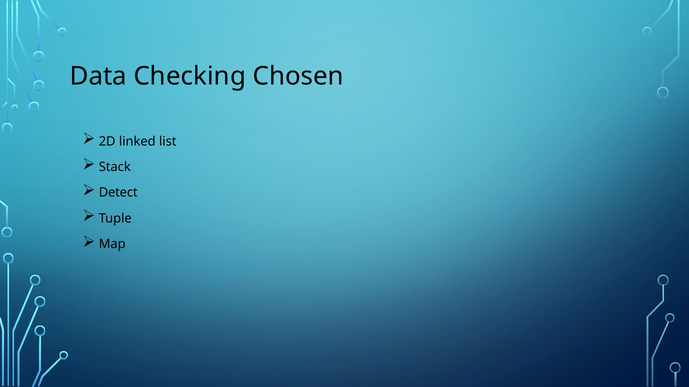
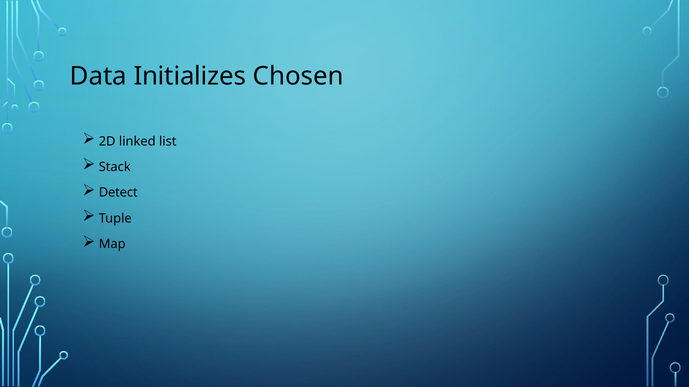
Checking: Checking -> Initializes (190, 77)
